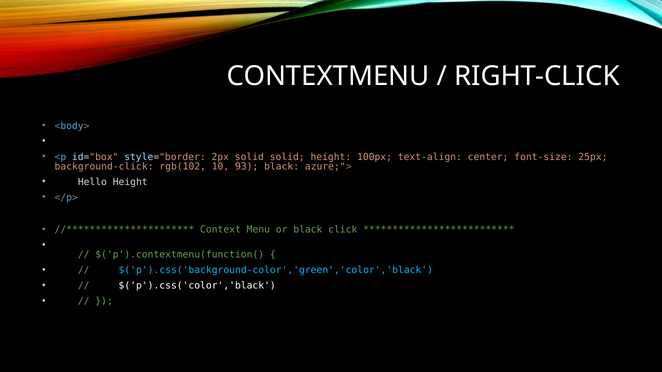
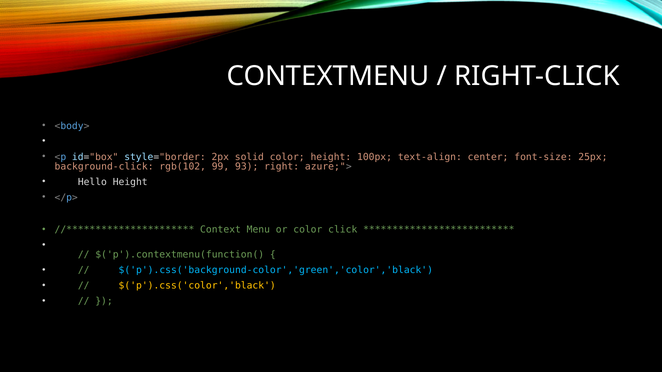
solid solid: solid -> color (287, 157)
10: 10 -> 99 (220, 167)
93 black: black -> right (282, 167)
or black: black -> color (308, 230)
$('p').css('color','black colour: white -> yellow (197, 286)
